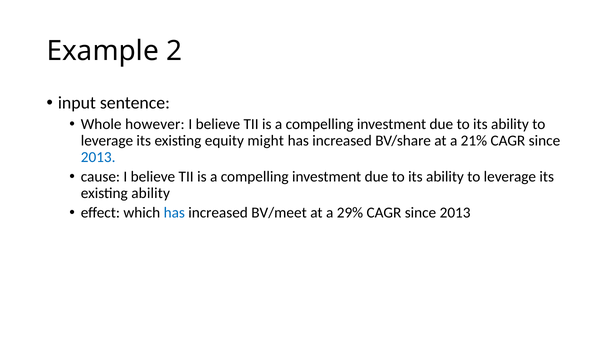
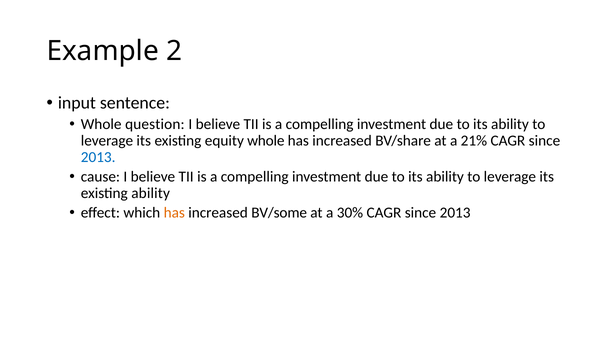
however: however -> question (155, 124)
equity might: might -> whole (266, 141)
has colour: blue -> orange (174, 213)
BV/meet: BV/meet -> BV/some (279, 213)
29%: 29% -> 30% (350, 213)
